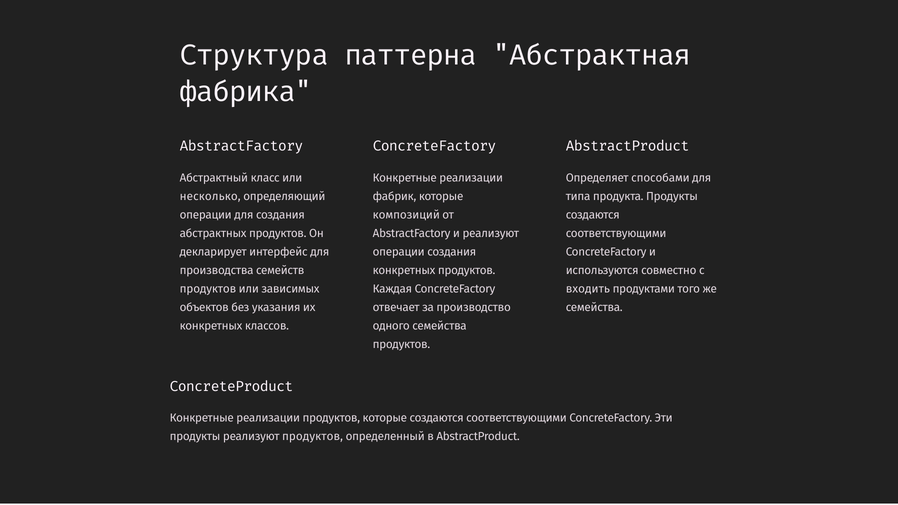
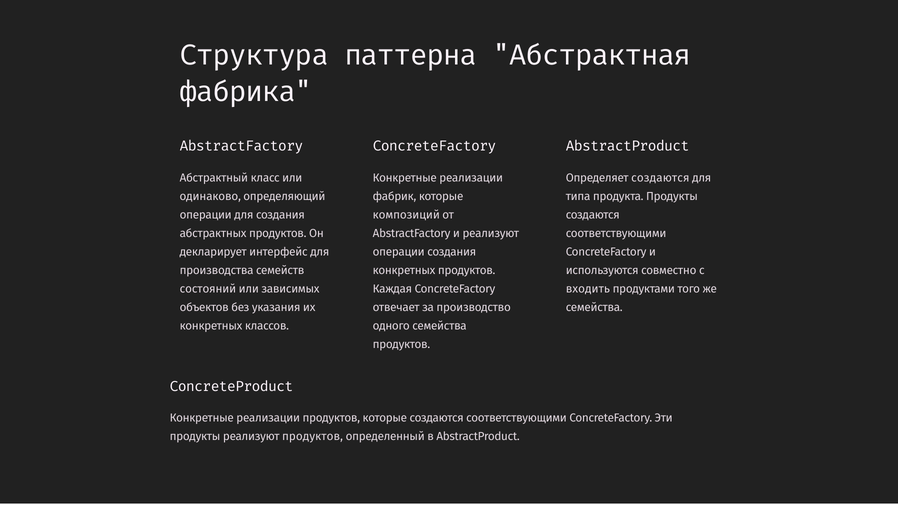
Определяет способами: способами -> создаются (660, 178)
несколько: несколько -> одинаково (210, 196)
продуктов: продуктов -> состояний (208, 289)
